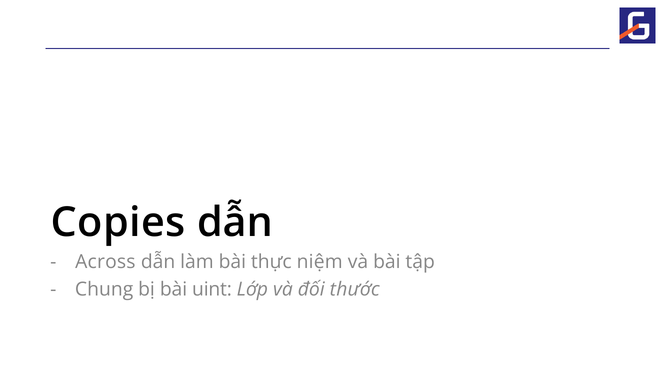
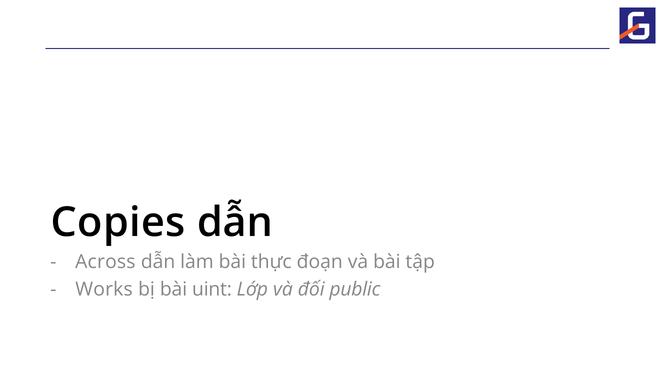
niệm: niệm -> đoạn (320, 262)
Chung: Chung -> Works (104, 290)
thước: thước -> public (355, 290)
